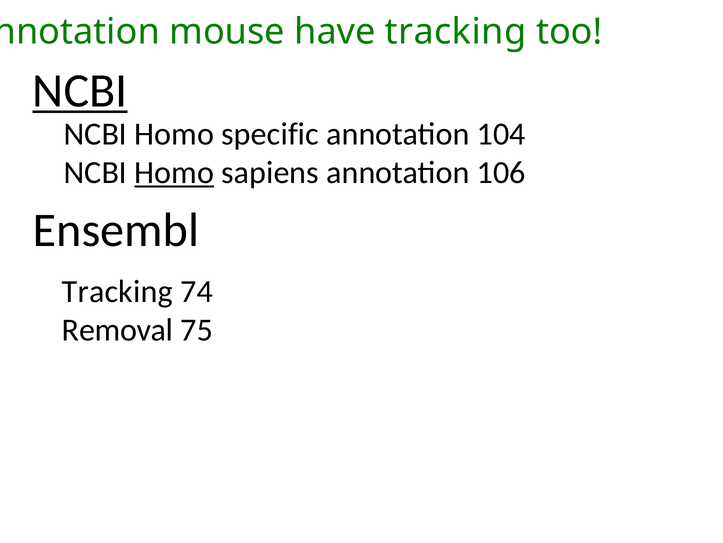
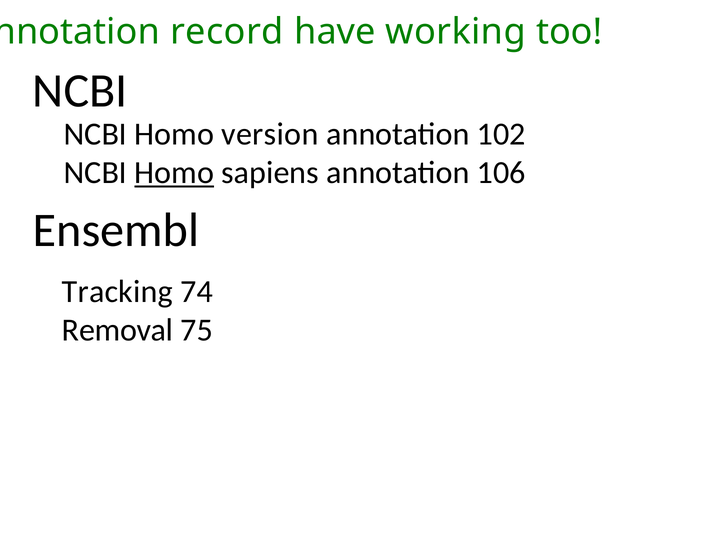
mouse: mouse -> record (227, 32)
have tracking: tracking -> working (456, 32)
NCBI underline: present -> none (80, 91)
specific: specific -> version (270, 134)
104: 104 -> 102 (501, 134)
